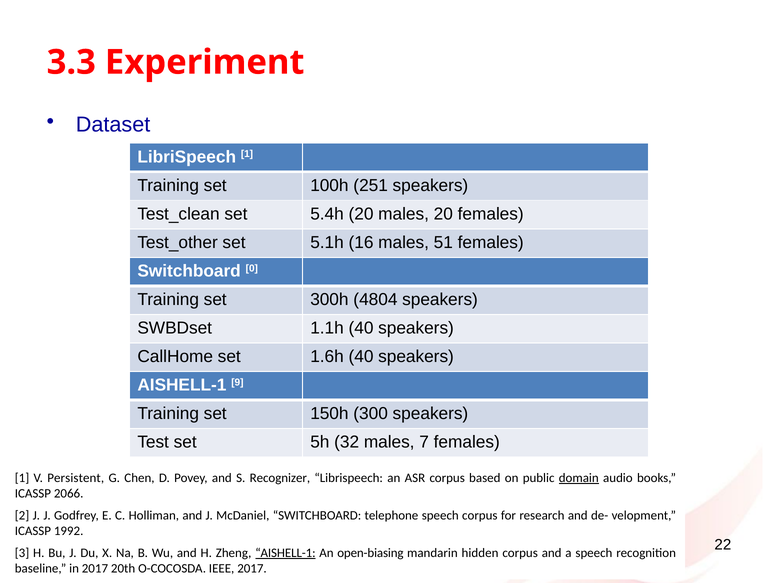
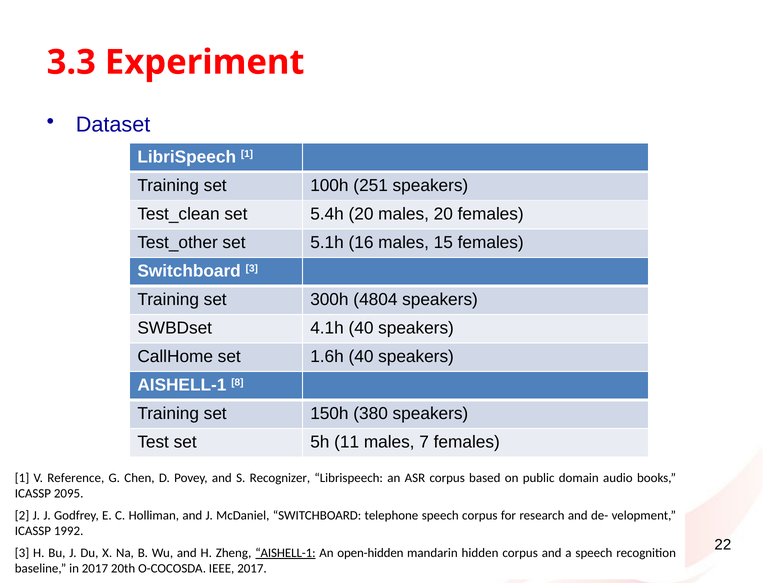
51: 51 -> 15 (443, 243)
Switchboard 0: 0 -> 3 (252, 269)
1.1h: 1.1h -> 4.1h (327, 328)
9: 9 -> 8 (237, 383)
300: 300 -> 380 (371, 414)
32: 32 -> 11 (347, 443)
Persistent: Persistent -> Reference (76, 478)
domain underline: present -> none (579, 478)
2066: 2066 -> 2095 (69, 494)
open-biasing: open-biasing -> open-hidden (370, 554)
